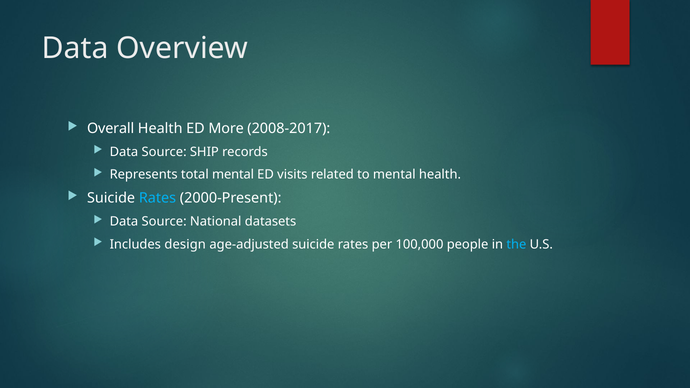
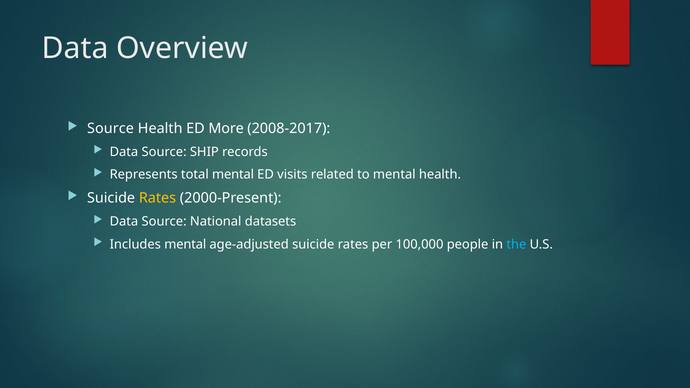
Overall: Overall -> Source (110, 128)
Rates colour: light blue -> yellow (157, 198)
Includes design: design -> mental (185, 244)
